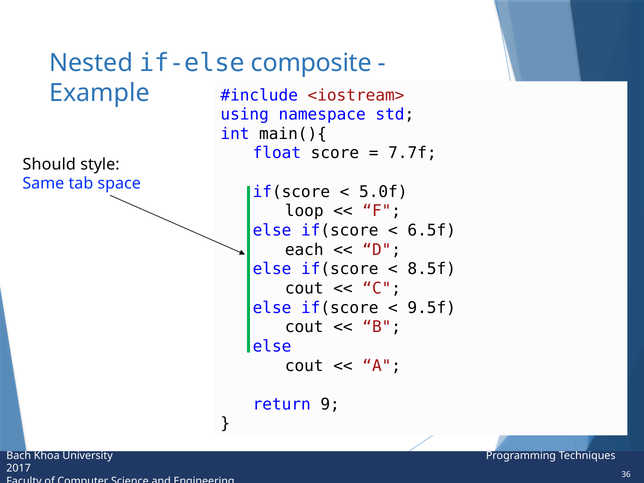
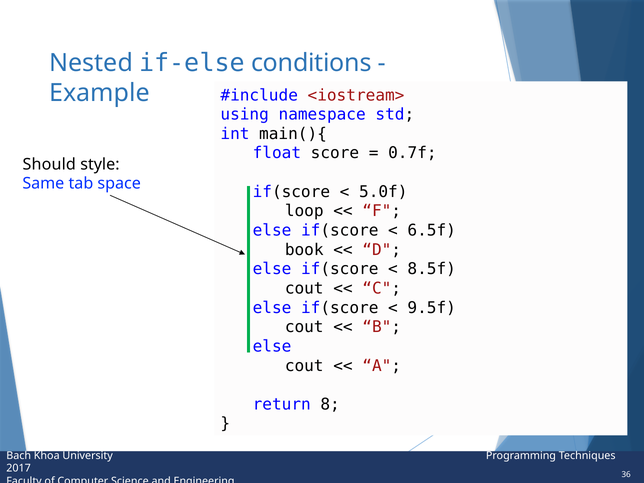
composite: composite -> conditions (311, 63)
7.7f: 7.7f -> 0.7f (412, 153)
each: each -> book (304, 250)
9: 9 -> 8 (330, 404)
